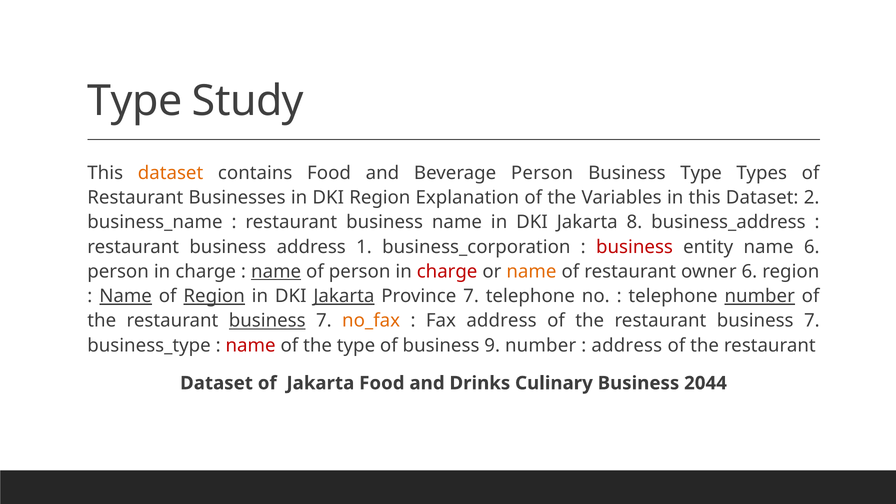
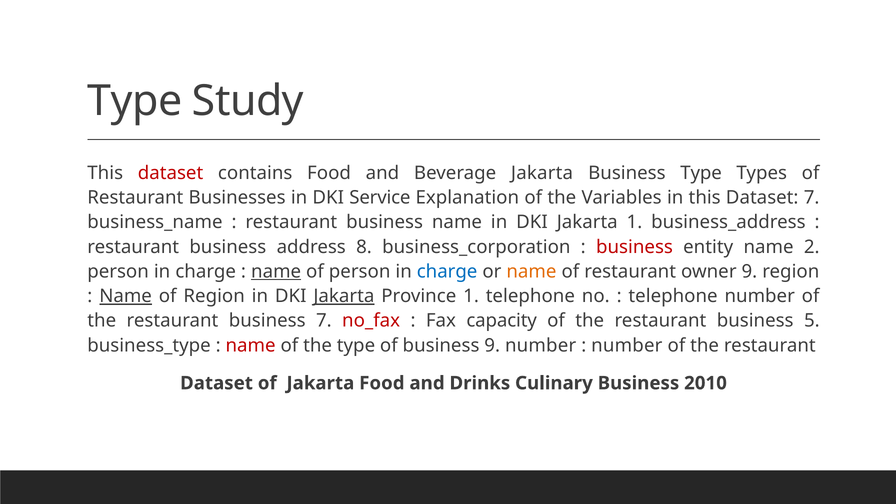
dataset colour: orange -> red (171, 173)
Beverage Person: Person -> Jakarta (542, 173)
DKI Region: Region -> Service (380, 198)
Dataset 2: 2 -> 7 (812, 198)
Jakarta 8: 8 -> 1 (634, 222)
1: 1 -> 8 (364, 247)
name 6: 6 -> 2 (812, 247)
charge colour: red -> blue (447, 272)
owner 6: 6 -> 9 (749, 272)
Region underline: present -> none (214, 296)
Province 7: 7 -> 1 (471, 296)
number underline: present -> none (760, 296)
business underline: present -> none (267, 321)
no_fax colour: orange -> red (371, 321)
Fax address: address -> capacity (502, 321)
7: 7 -> 5 (812, 321)
address: address -> number (627, 345)
2044: 2044 -> 2010 (705, 383)
